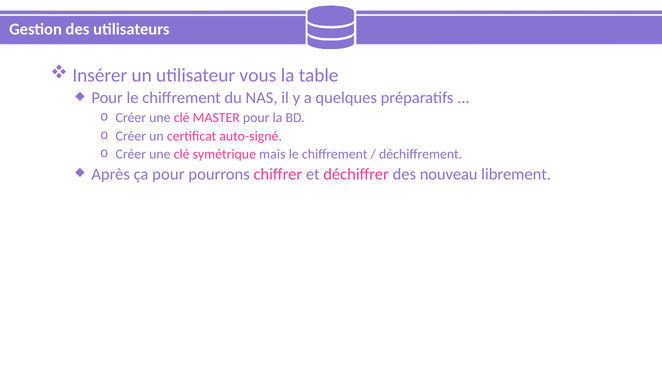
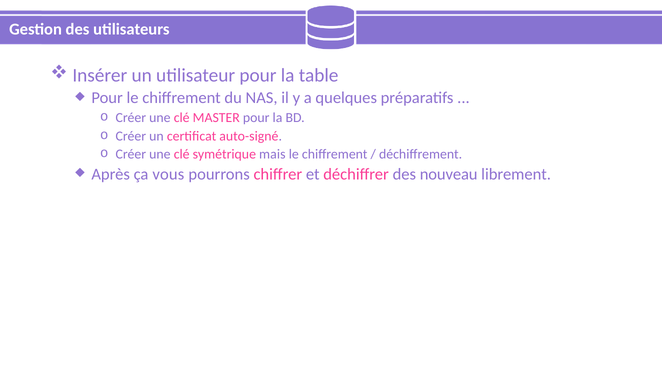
utilisateur vous: vous -> pour (258, 75)
ça pour: pour -> vous (168, 174)
